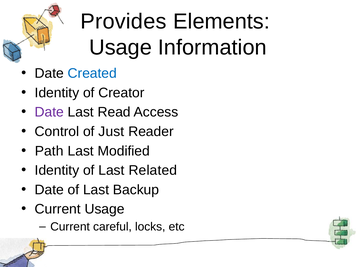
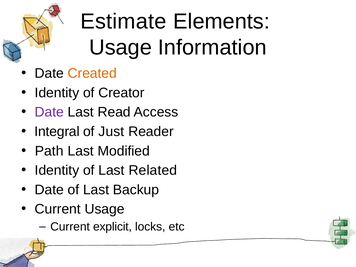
Provides: Provides -> Estimate (123, 21)
Created colour: blue -> orange (92, 73)
Control: Control -> Integral (57, 132)
careful: careful -> explicit (112, 227)
